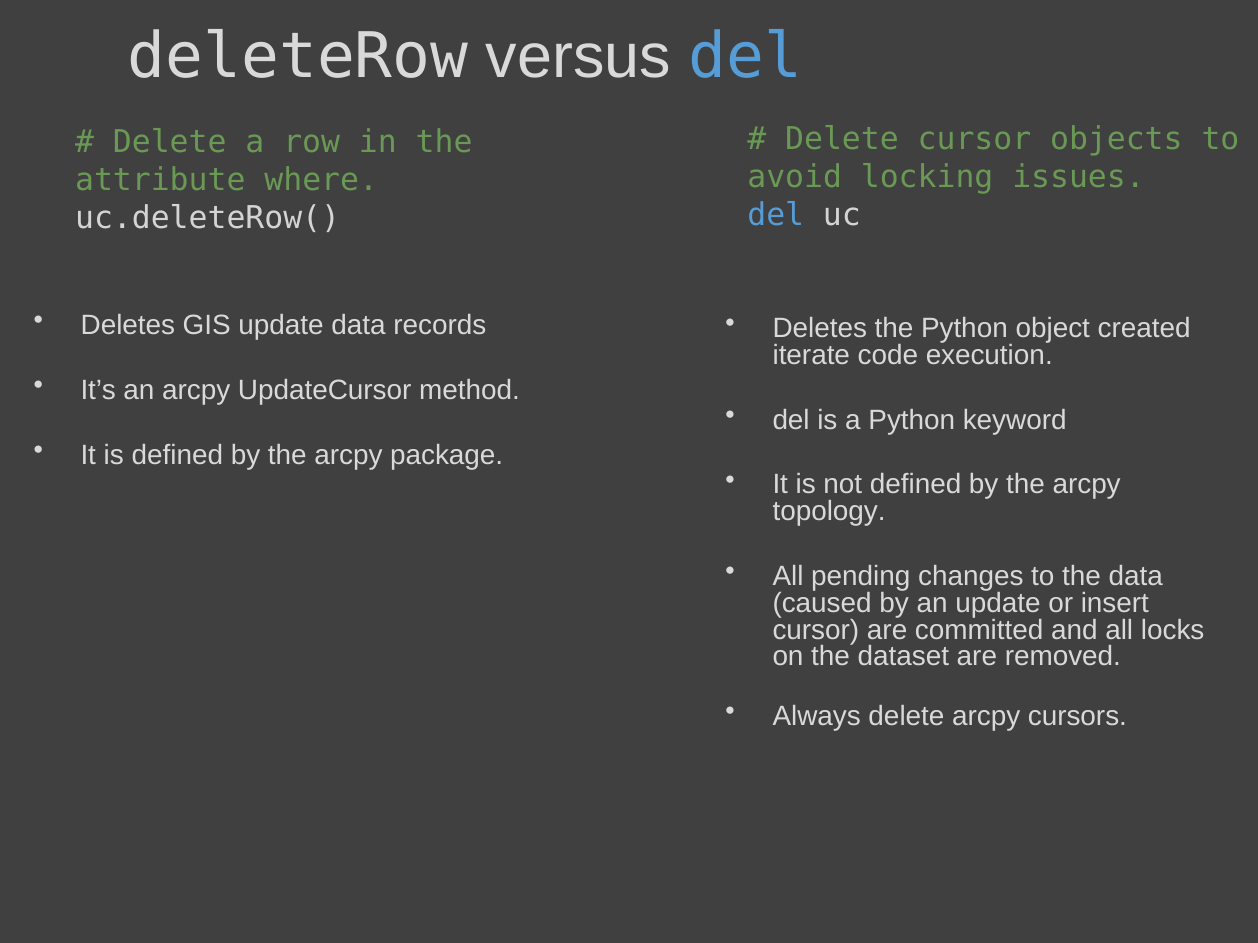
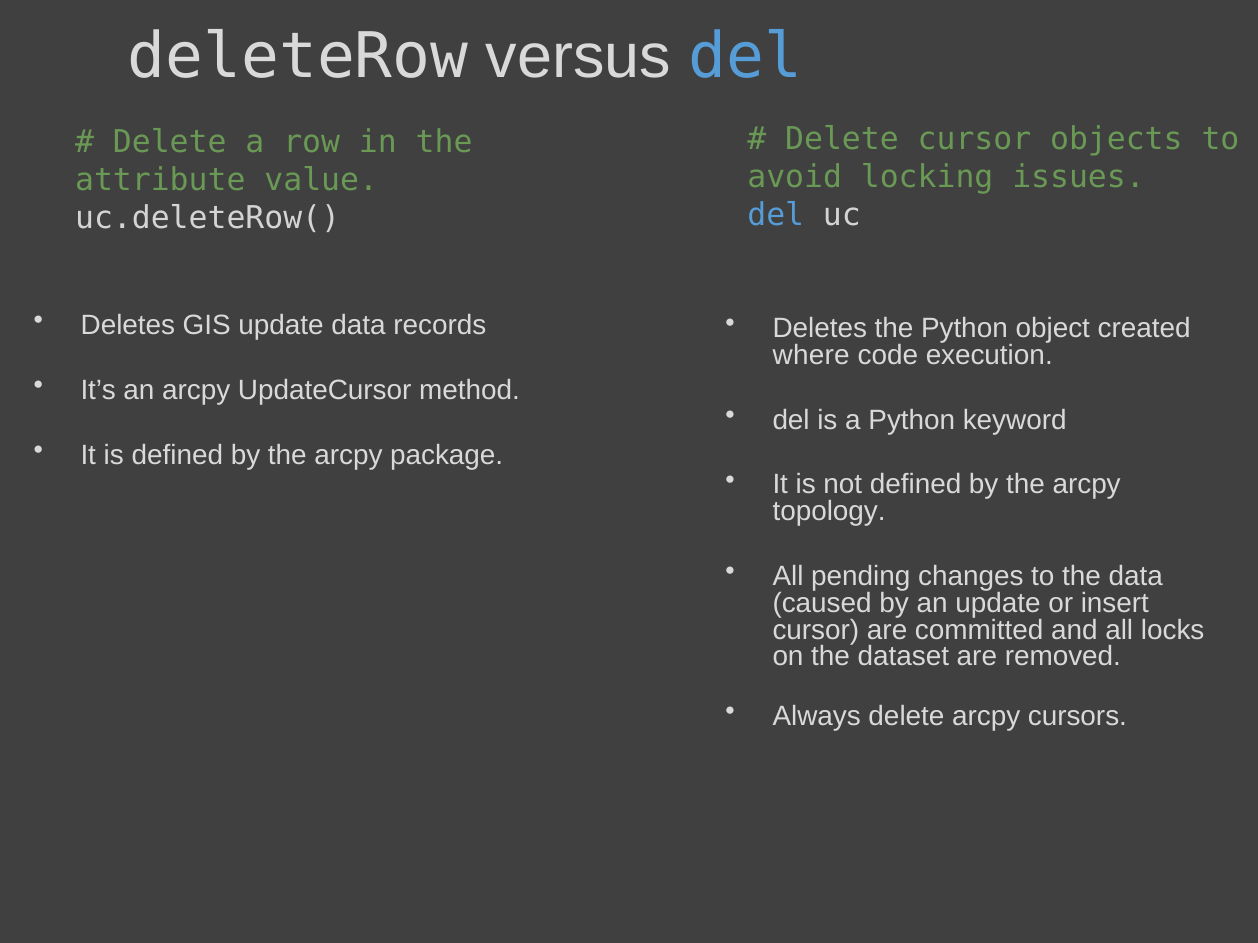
where: where -> value (321, 180)
iterate: iterate -> where (811, 355)
